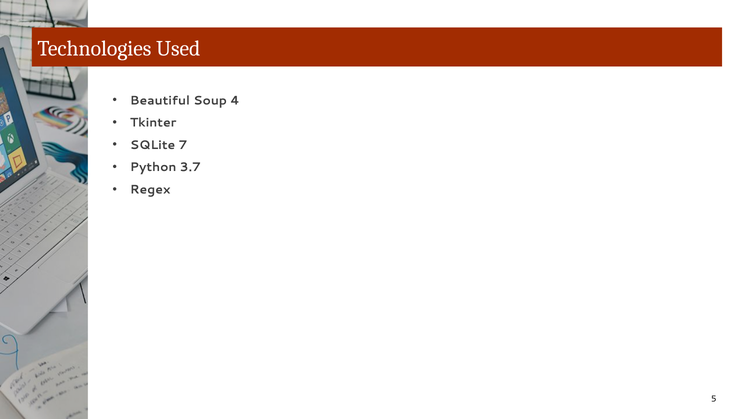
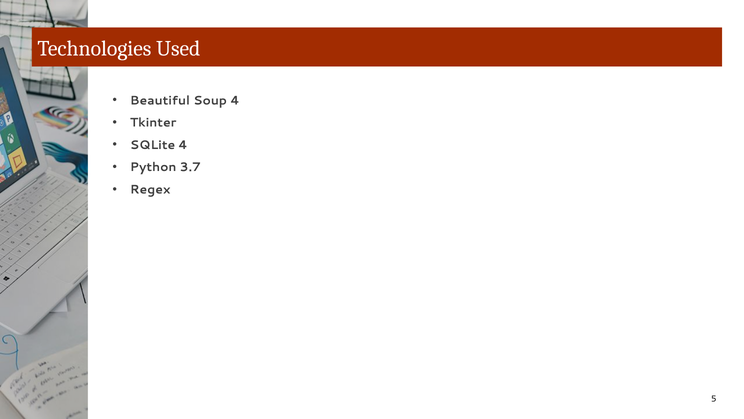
SQLite 7: 7 -> 4 (183, 145)
